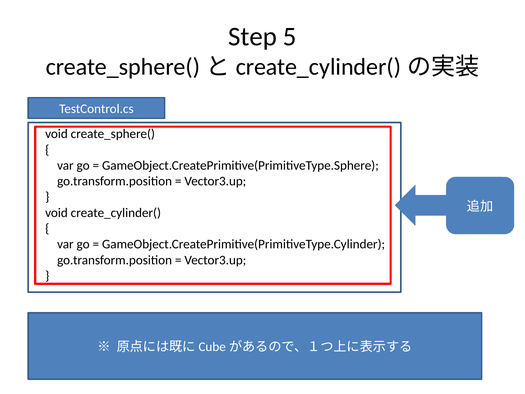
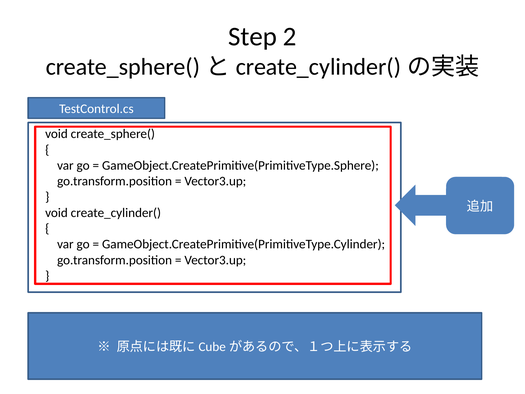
5: 5 -> 2 (290, 36)
